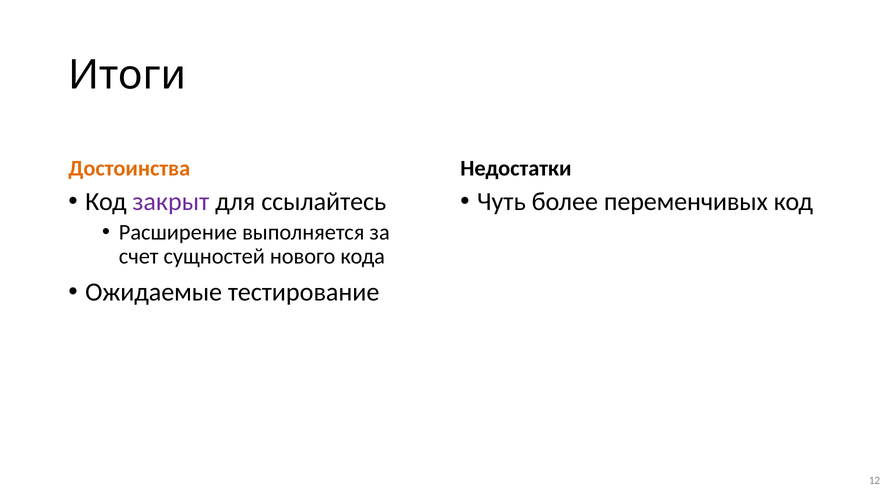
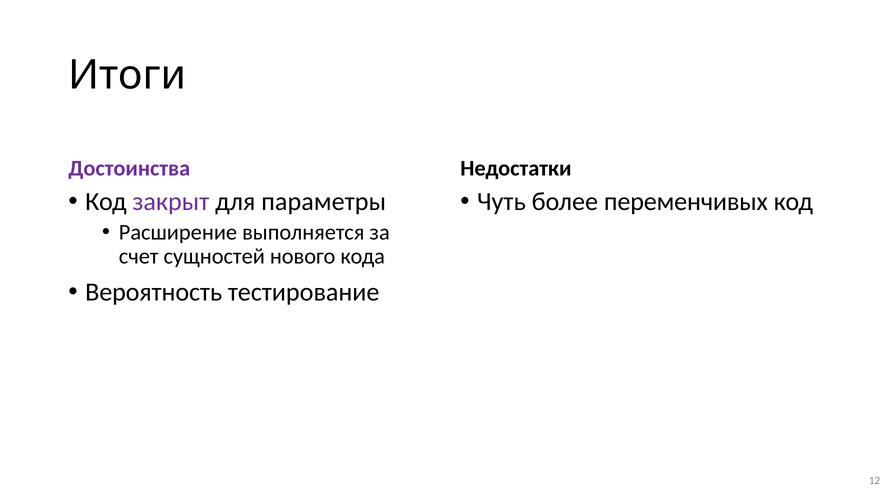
Достоинства colour: orange -> purple (129, 169)
ссылайтесь: ссылайтесь -> параметры (324, 201)
Ожидаемые: Ожидаемые -> Вероятность (154, 292)
